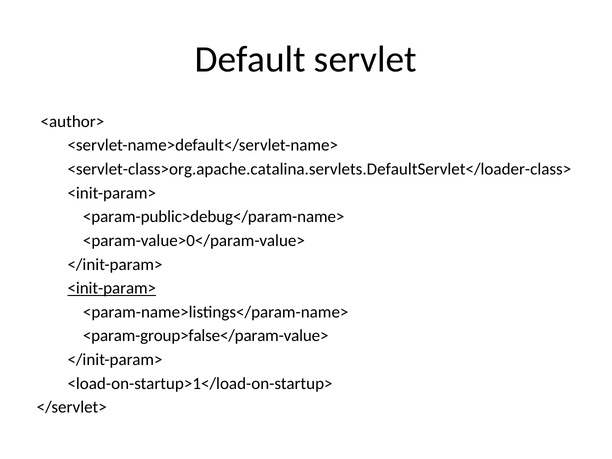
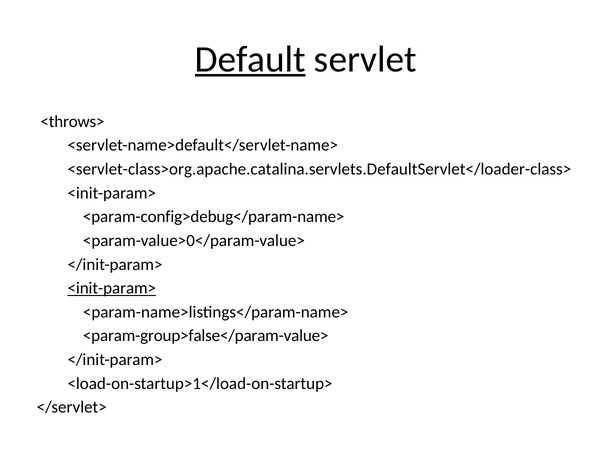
Default underline: none -> present (250, 59)
<author>: <author> -> <throws> (73, 122)
<param-public>debug</param-name>: <param-public>debug</param-name> -> <param-config>debug</param-name> (214, 217)
